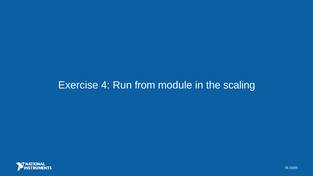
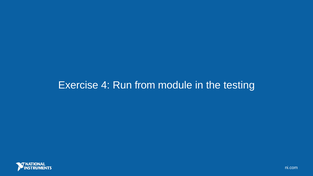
scaling: scaling -> testing (239, 85)
